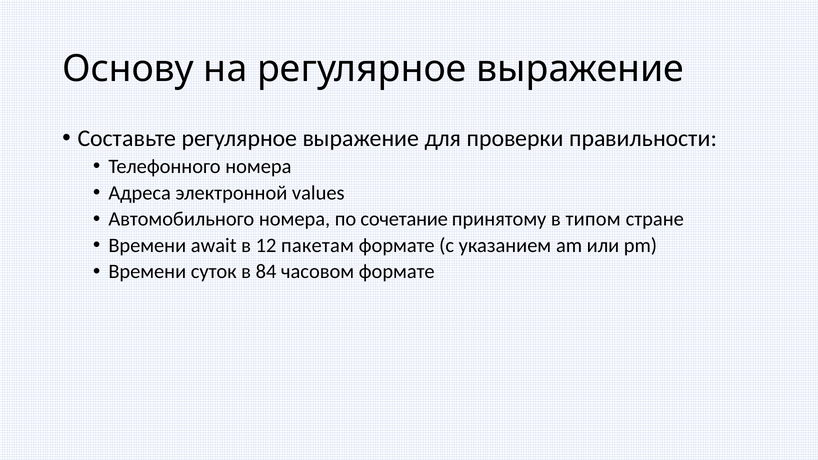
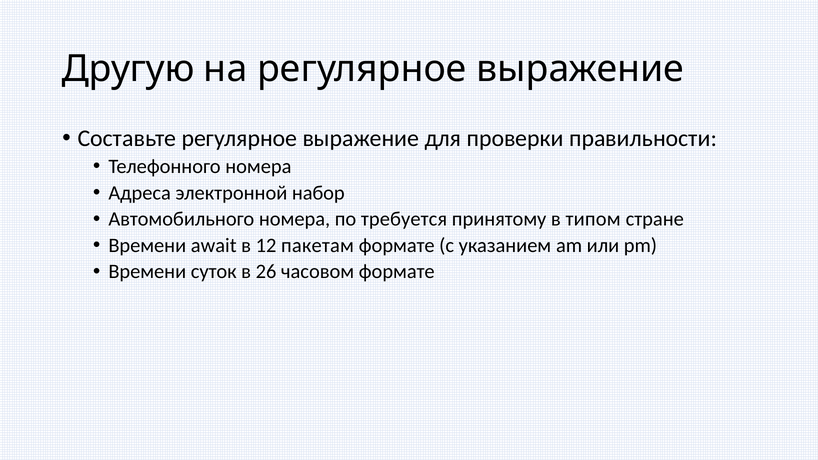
Основу: Основу -> Другую (128, 69)
values: values -> набор (318, 193)
сочетание: сочетание -> требуется (404, 219)
84: 84 -> 26 (266, 272)
